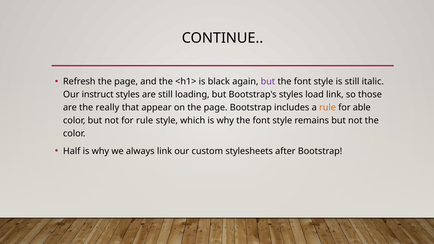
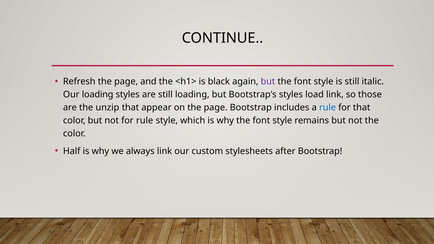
Our instruct: instruct -> loading (98, 95)
really: really -> unzip (107, 108)
rule colour: orange -> blue (327, 108)
for able: able -> that (362, 108)
